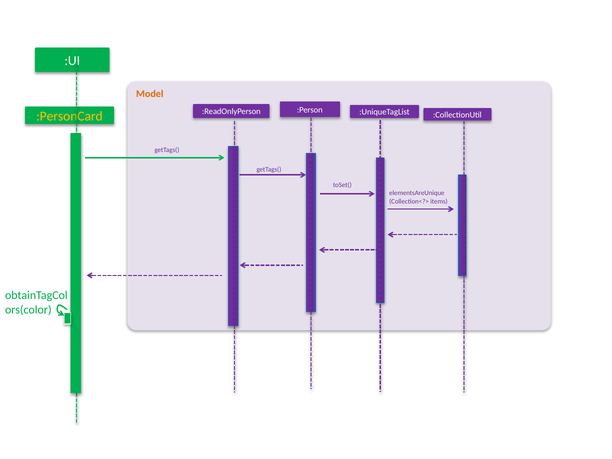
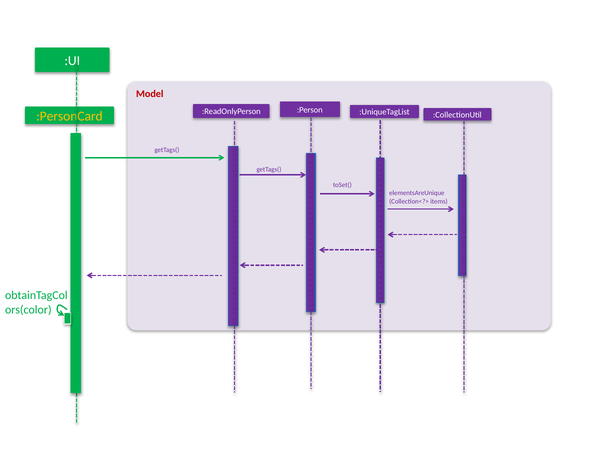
Model colour: orange -> red (150, 94)
